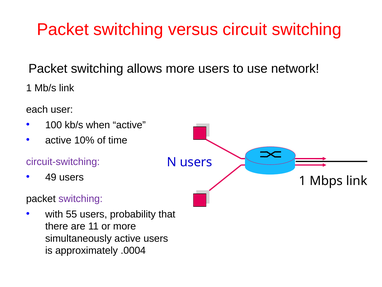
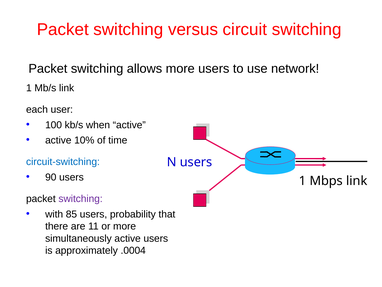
circuit-switching colour: purple -> blue (63, 162)
49: 49 -> 90 (51, 177)
55: 55 -> 85 (71, 214)
